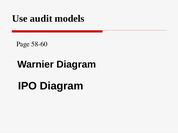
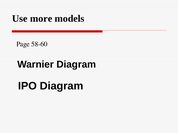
audit: audit -> more (41, 19)
